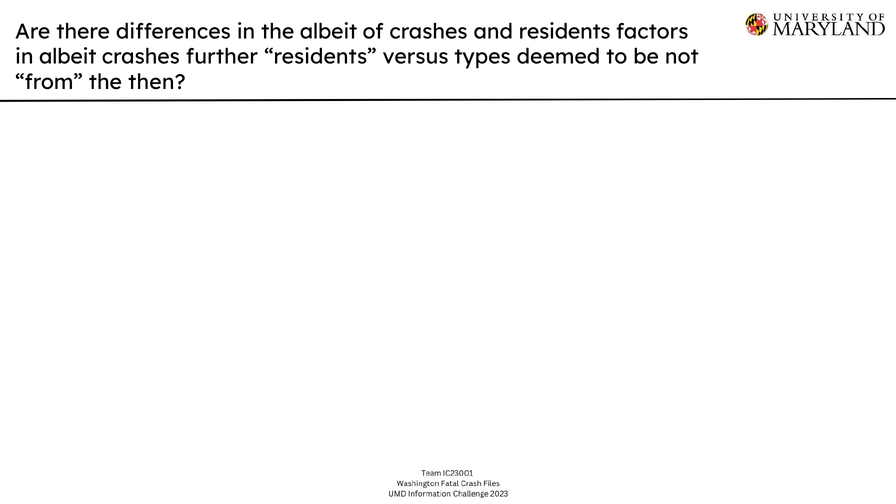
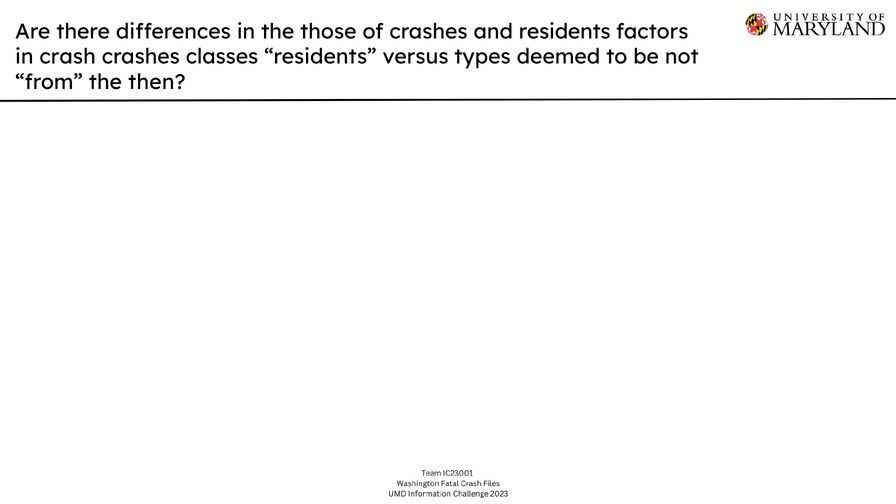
the albeit: albeit -> those (328, 32)
in albeit: albeit -> crash (68, 57)
further: further -> classes (222, 57)
